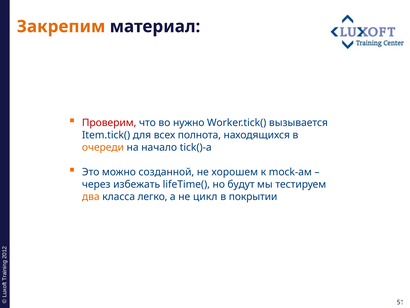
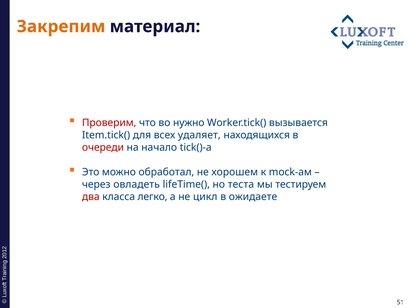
полнота: полнота -> удаляет (199, 135)
очереди colour: orange -> red (103, 147)
созданной: созданной -> обработал (166, 172)
избежать: избежать -> овладеть (137, 184)
будут: будут -> теста (241, 184)
два colour: orange -> red (91, 196)
покрытии: покрытии -> ожидаете (253, 196)
